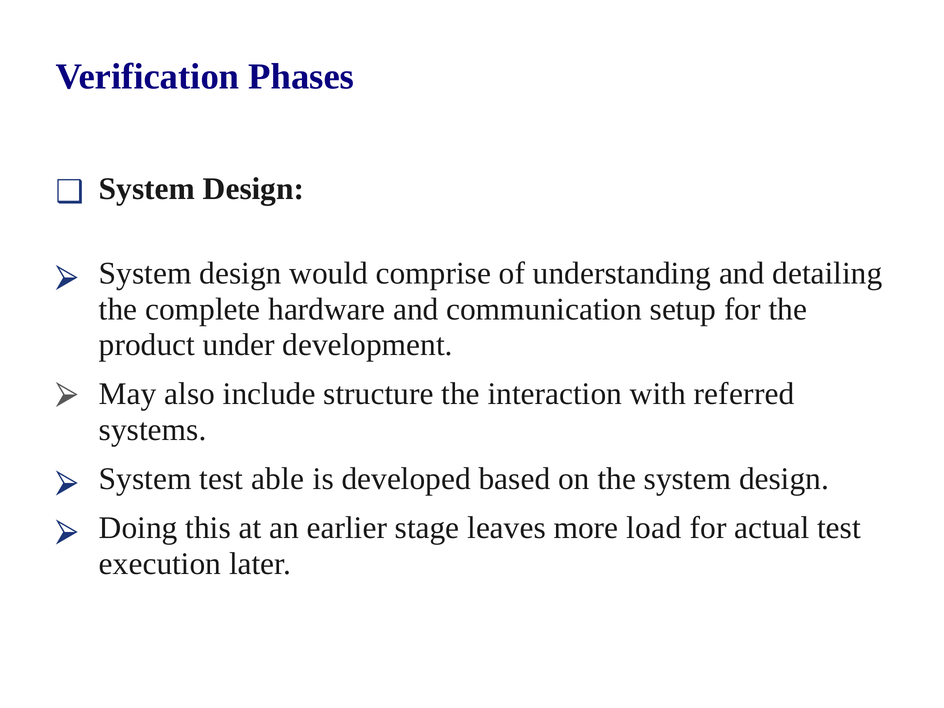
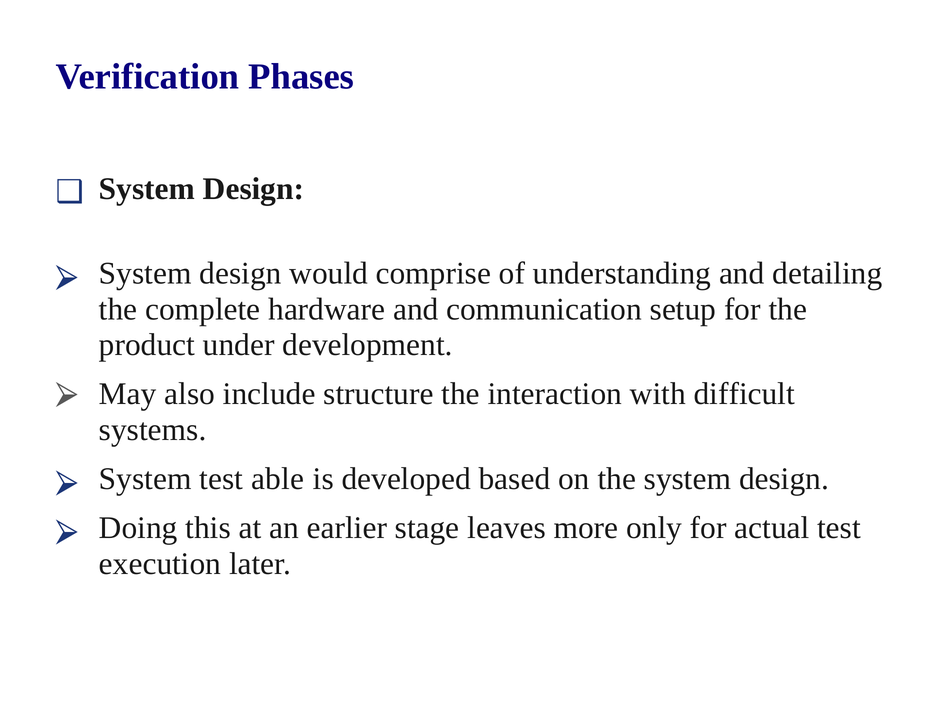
referred: referred -> difficult (744, 394)
load: load -> only (654, 528)
